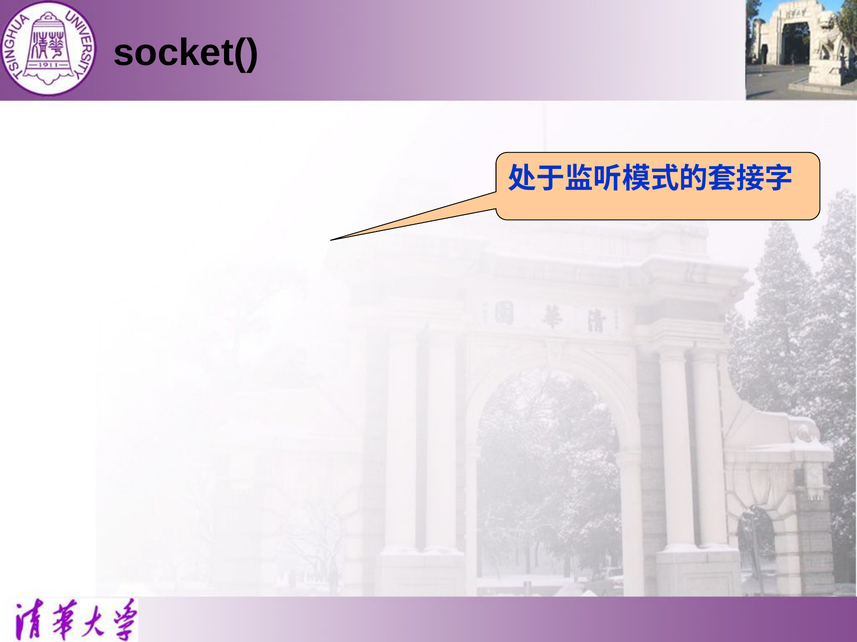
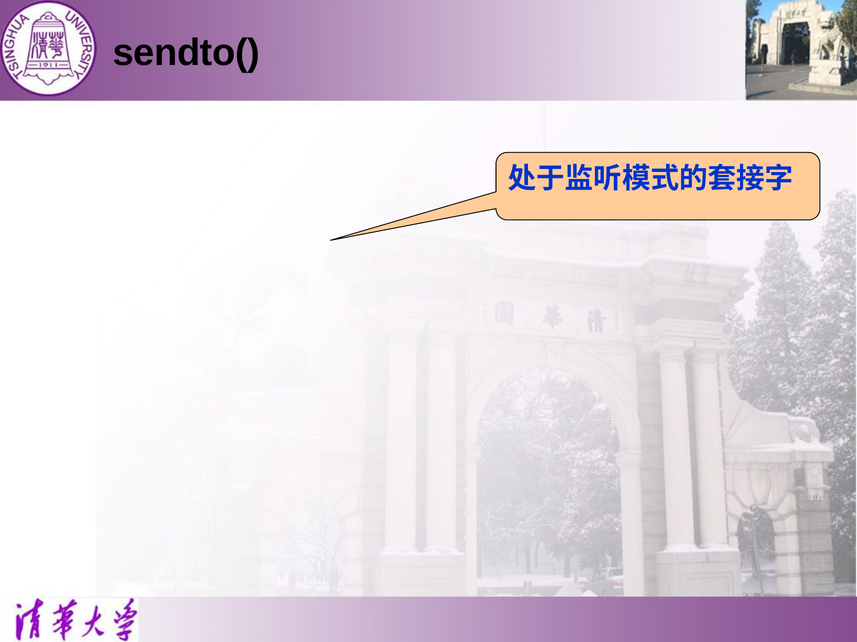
socket(: socket( -> sendto( (186, 53)
